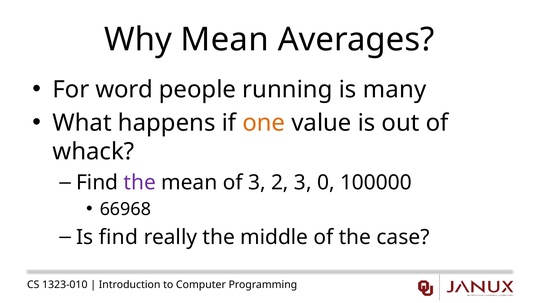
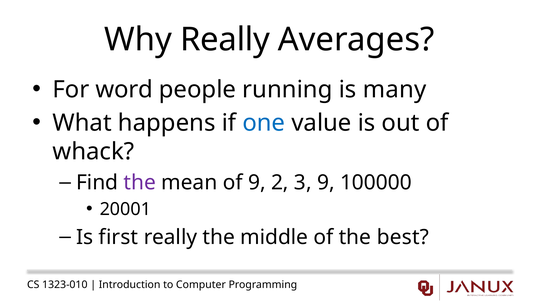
Why Mean: Mean -> Really (225, 40)
one colour: orange -> blue (264, 123)
of 3: 3 -> 9 (257, 183)
3 0: 0 -> 9 (326, 183)
66968: 66968 -> 20001 (125, 209)
Is find: find -> first (118, 237)
case: case -> best (403, 237)
